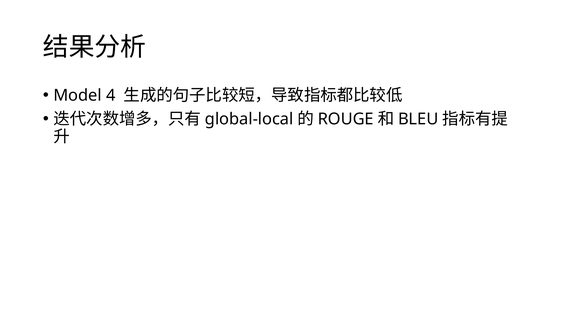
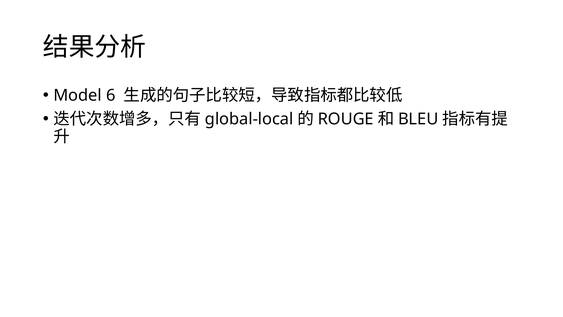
4: 4 -> 6 (111, 95)
